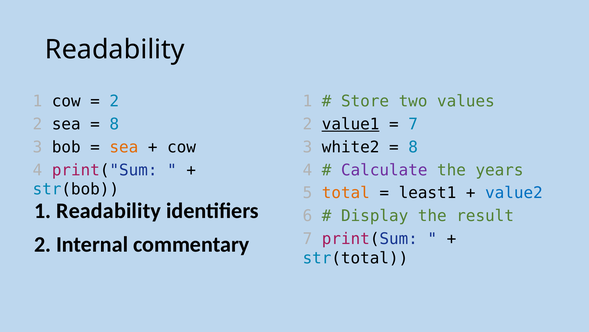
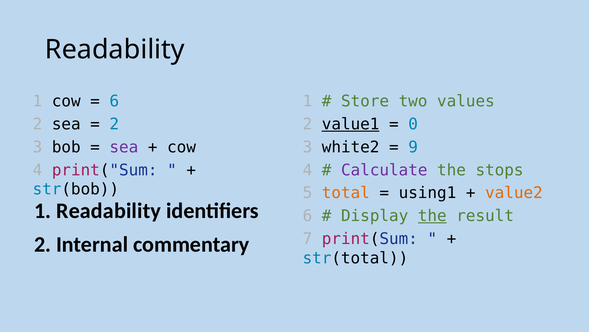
2: 2 -> 6 (114, 101)
8: 8 -> 2 (114, 124)
7: 7 -> 0 (413, 124)
sea colour: orange -> purple (124, 147)
8: 8 -> 9 (413, 147)
years: years -> stops (500, 170)
least1: least1 -> using1 (427, 193)
value2 colour: blue -> orange (514, 193)
the underline: none -> present (432, 215)
